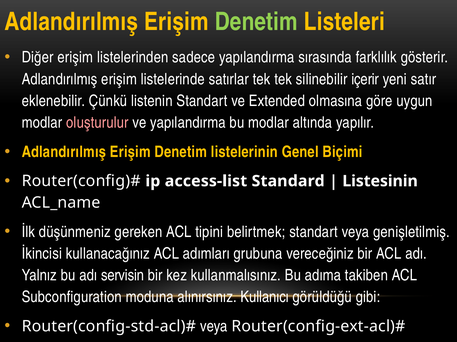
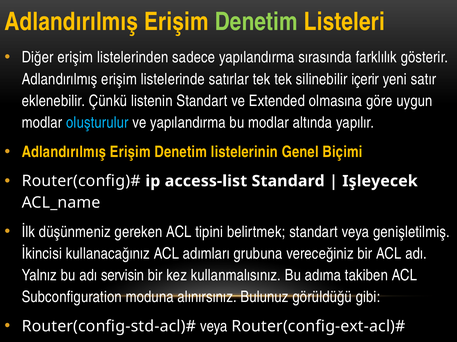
oluşturulur colour: pink -> light blue (97, 123)
Listesinin: Listesinin -> Işleyecek (380, 181)
Kullanıcı: Kullanıcı -> Bulunuz (265, 298)
